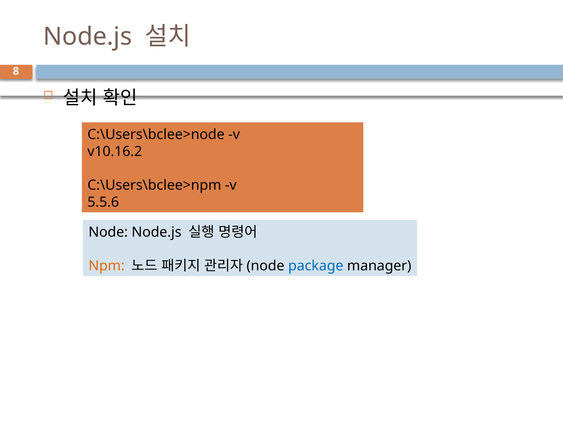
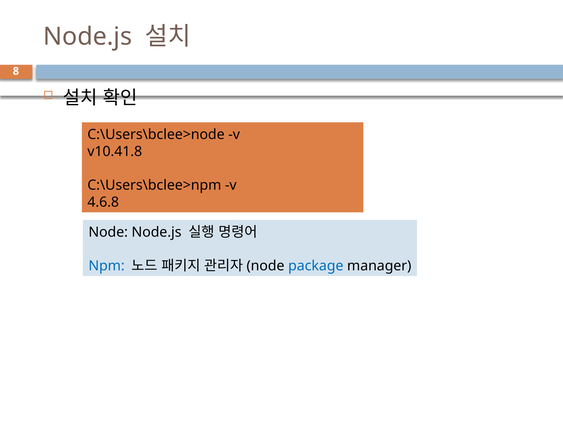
v10.16.2: v10.16.2 -> v10.41.8 (115, 152)
5.5.6: 5.5.6 -> 4.6.8 (103, 202)
Npm colour: orange -> blue (107, 266)
